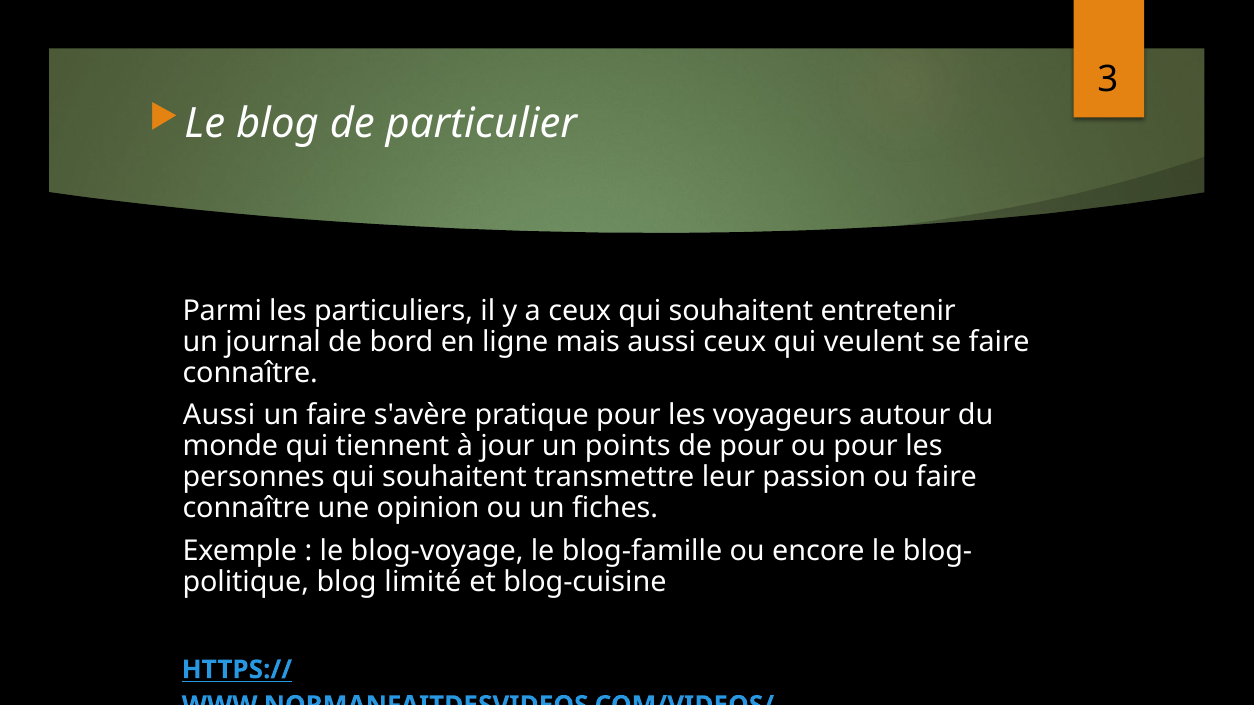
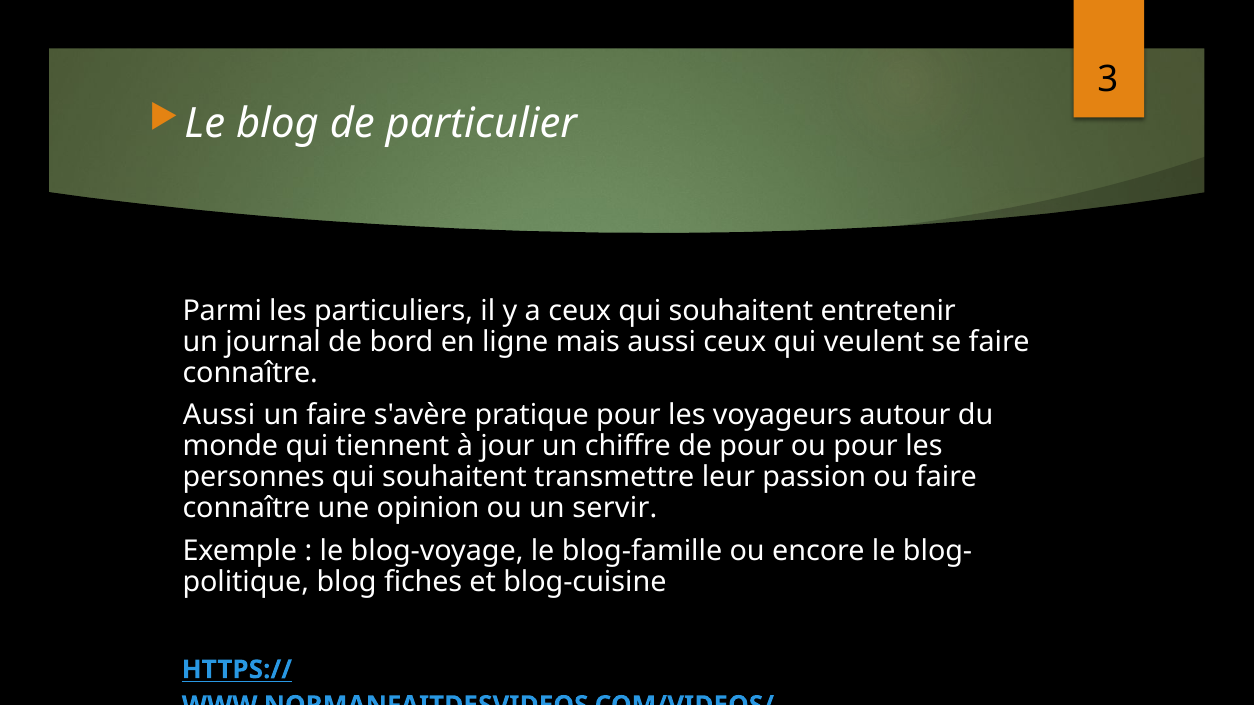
points: points -> chiffre (628, 447)
fiches: fiches -> servir (615, 509)
limité: limité -> fiches (423, 583)
